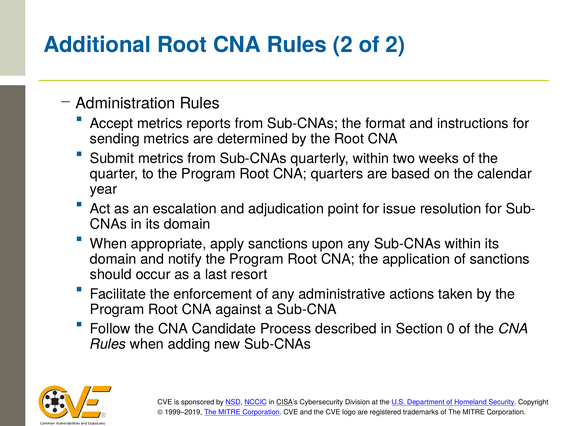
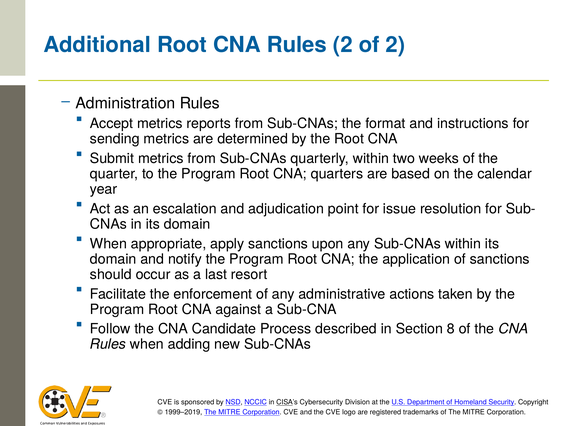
0: 0 -> 8 (451, 329)
